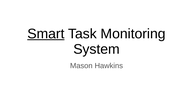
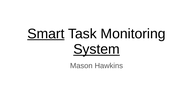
System underline: none -> present (96, 50)
